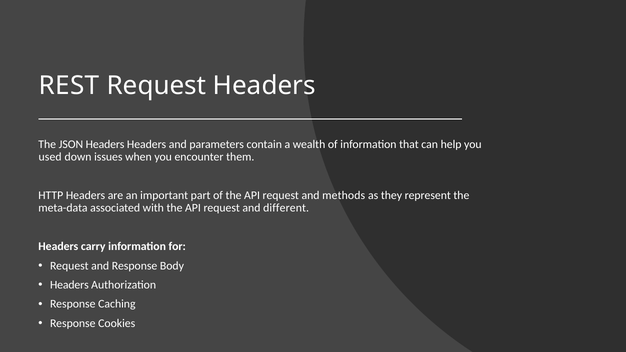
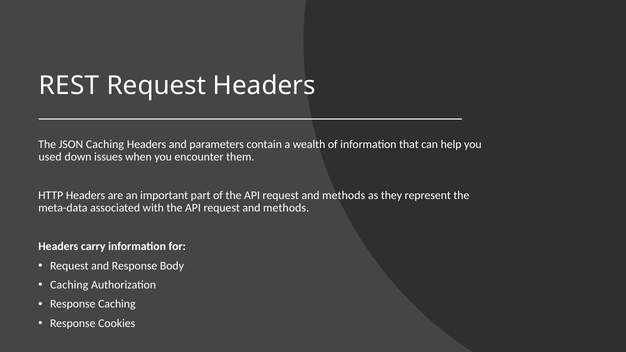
JSON Headers: Headers -> Caching (105, 144)
different: different -> methods (286, 208)
Headers: Headers -> Caching (69, 285)
